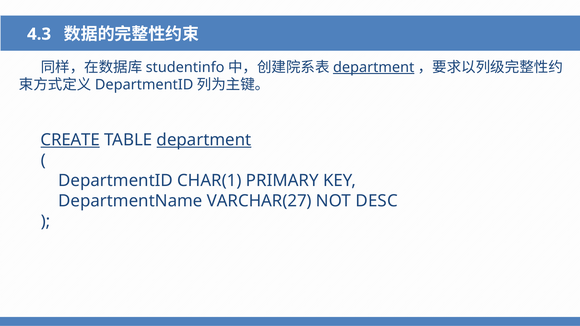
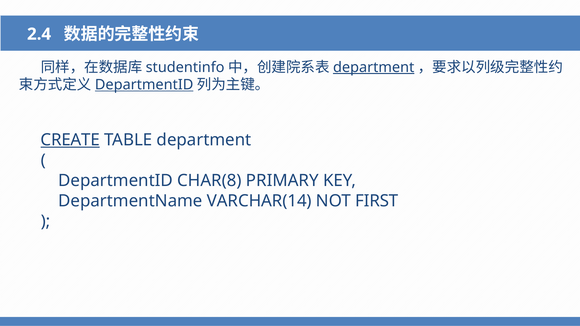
4.3: 4.3 -> 2.4 (39, 34)
DepartmentID underline: none -> present (144, 85)
department underline: present -> none (204, 140)
CHAR(1: CHAR(1 -> CHAR(8 (209, 181)
VARCHAR(27: VARCHAR(27 -> VARCHAR(14 (259, 201)
DESC: DESC -> FIRST (377, 201)
